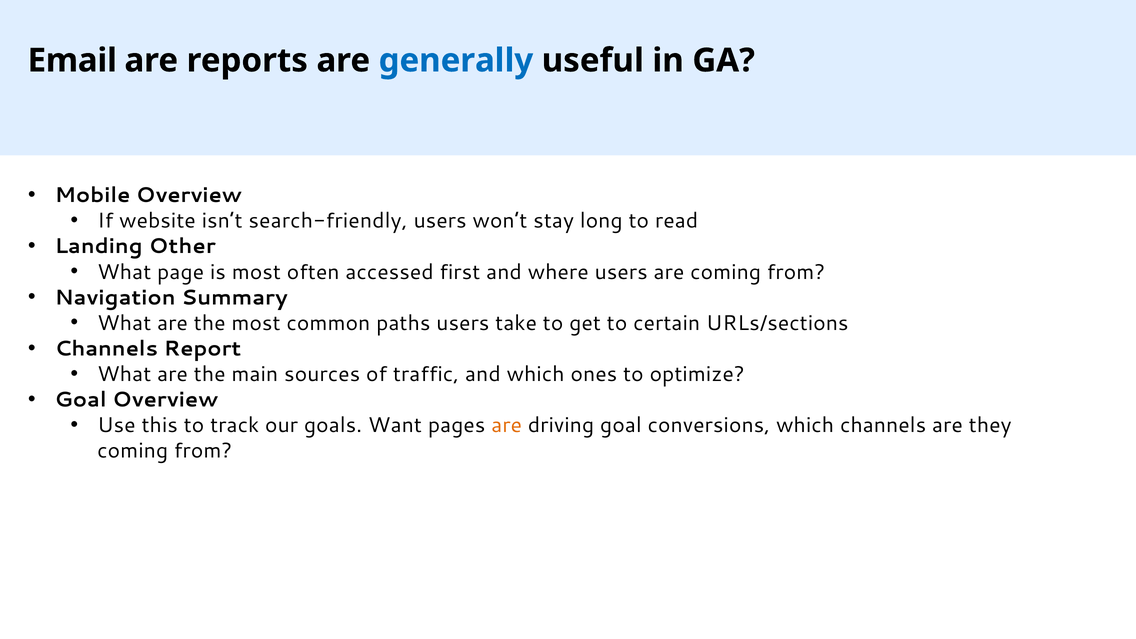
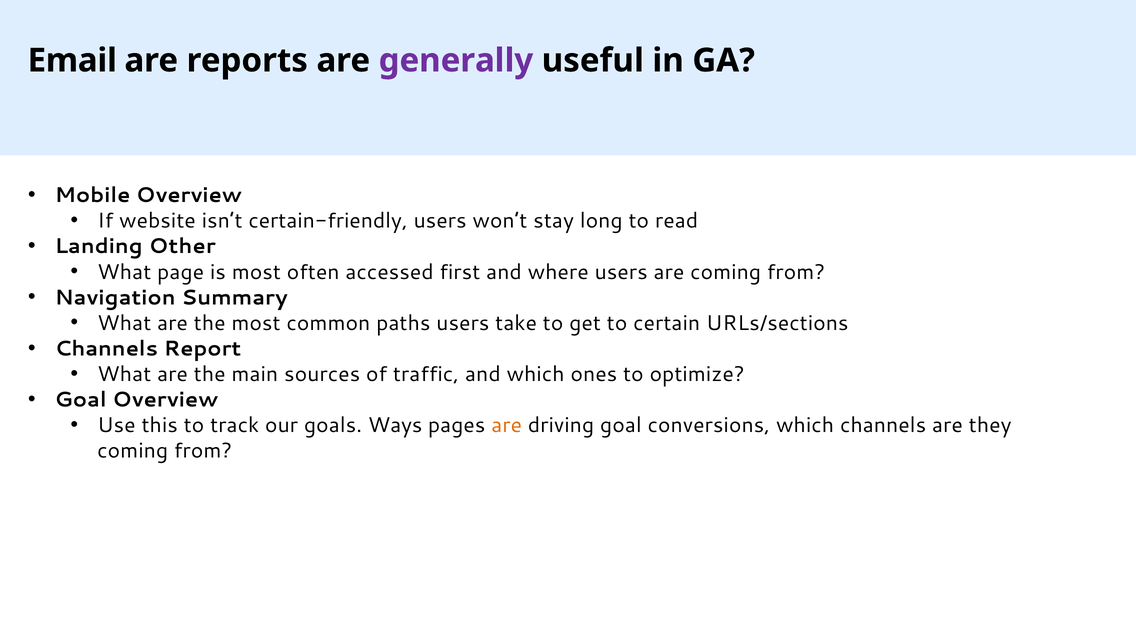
generally colour: blue -> purple (456, 61)
search-friendly: search-friendly -> certain-friendly (328, 221)
Want: Want -> Ways (395, 425)
